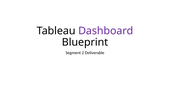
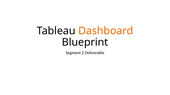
Dashboard colour: purple -> orange (106, 31)
